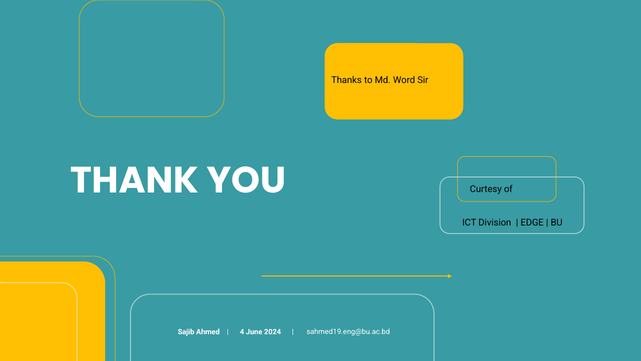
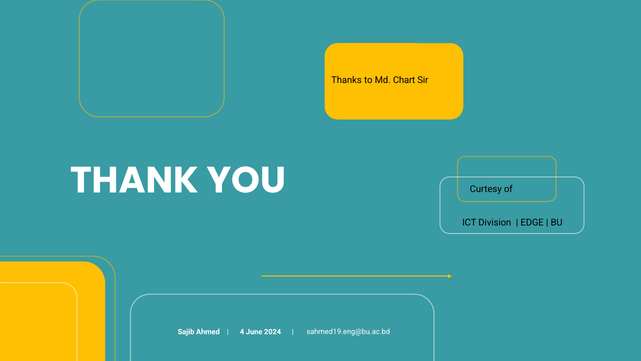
Word: Word -> Chart (404, 80)
